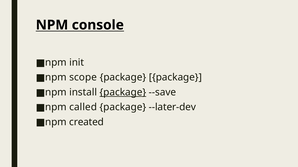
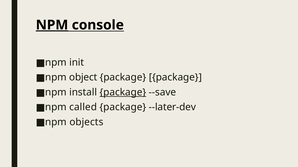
NPM underline: none -> present (52, 25)
scope: scope -> object (83, 78)
created: created -> objects (86, 122)
